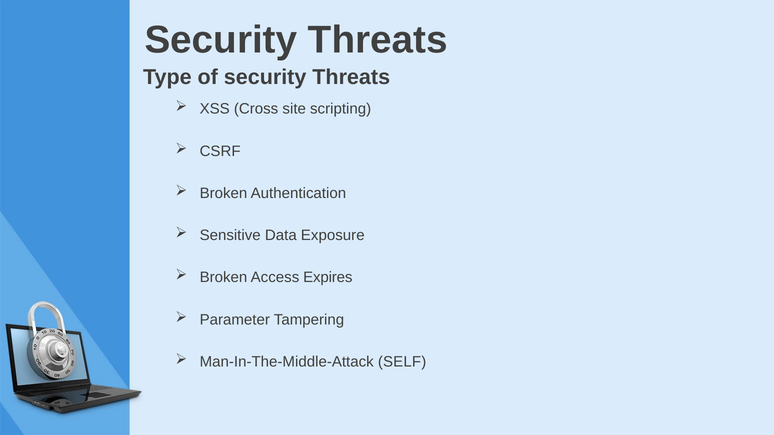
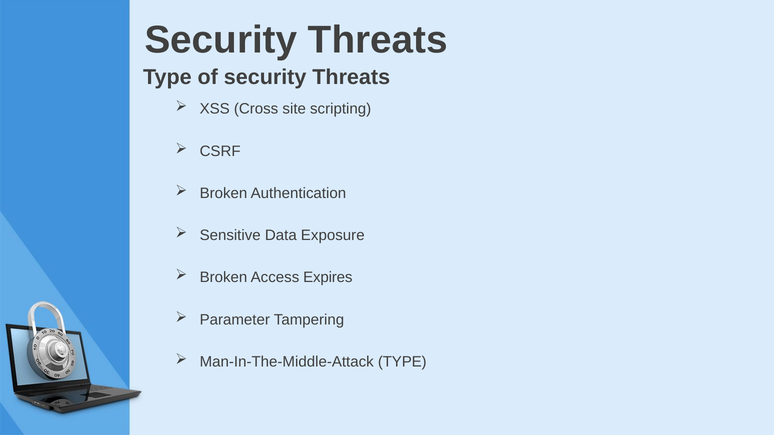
Man-In-The-Middle-Attack SELF: SELF -> TYPE (402, 362)
